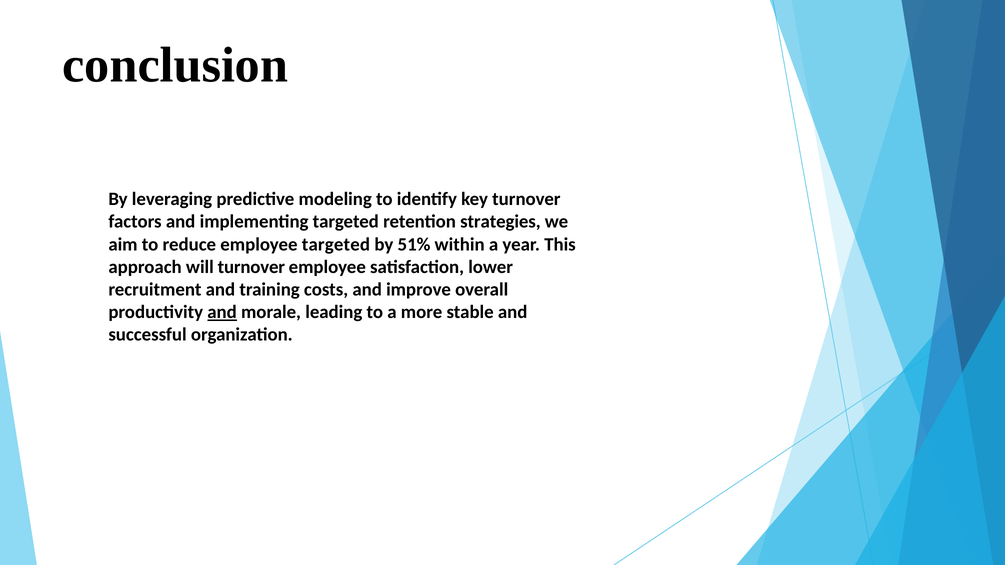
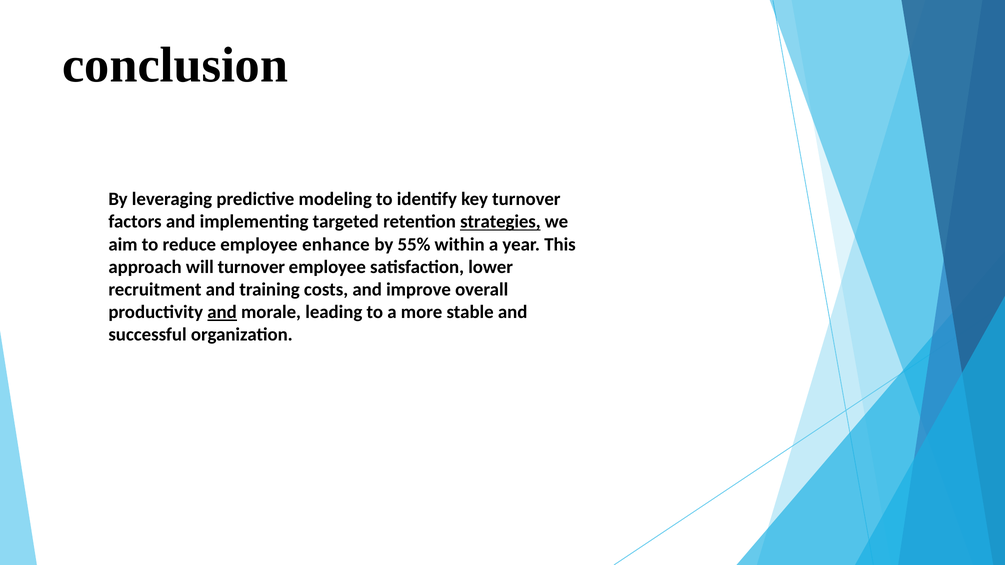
strategies underline: none -> present (500, 222)
employee targeted: targeted -> enhance (336, 244)
51%: 51% -> 55% (414, 244)
